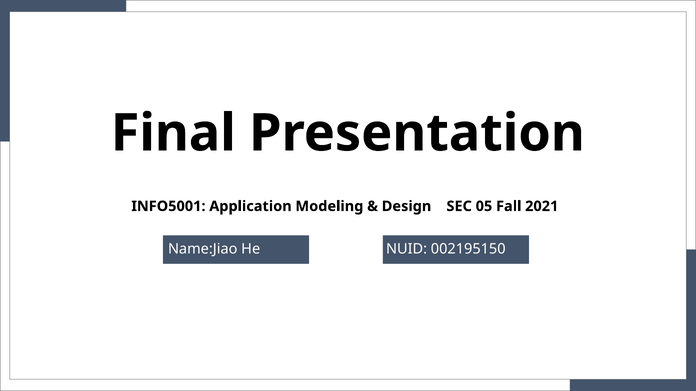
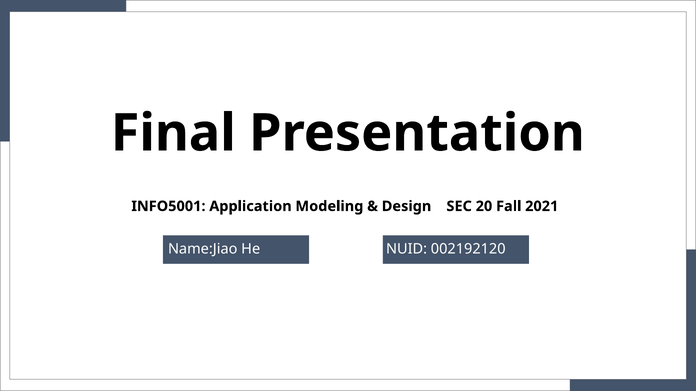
05: 05 -> 20 (484, 207)
002195150: 002195150 -> 002192120 (468, 249)
